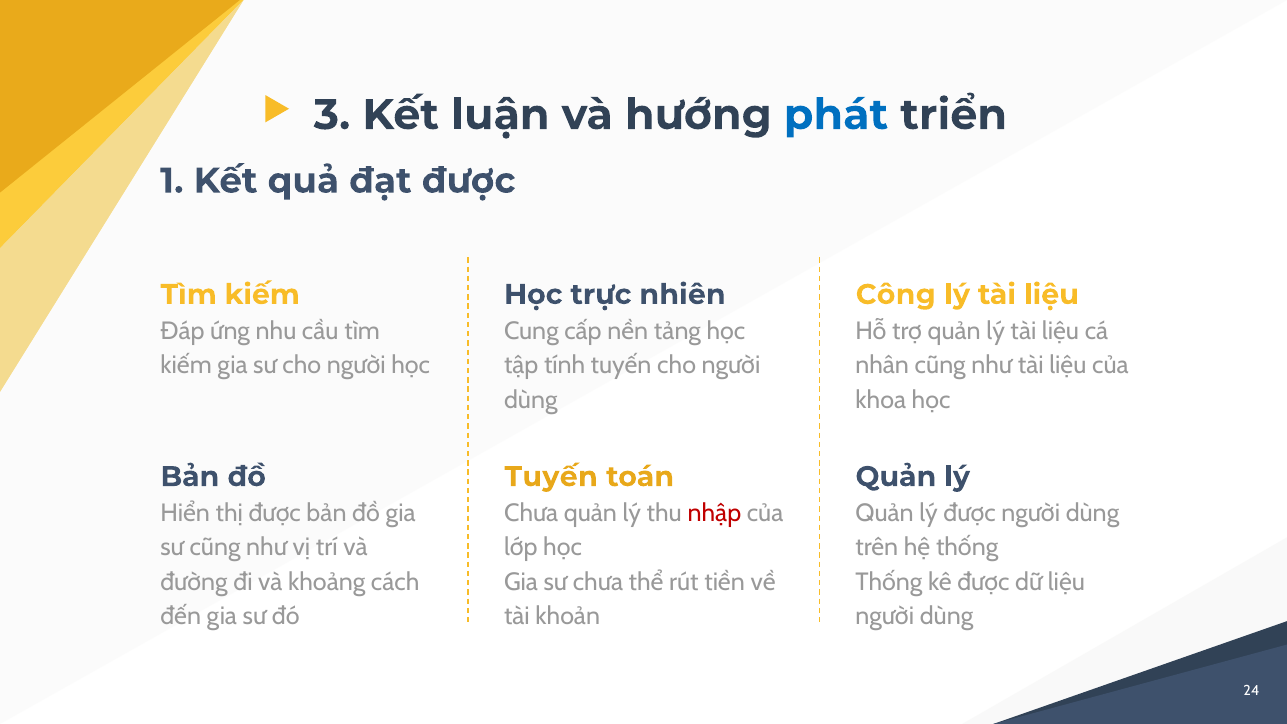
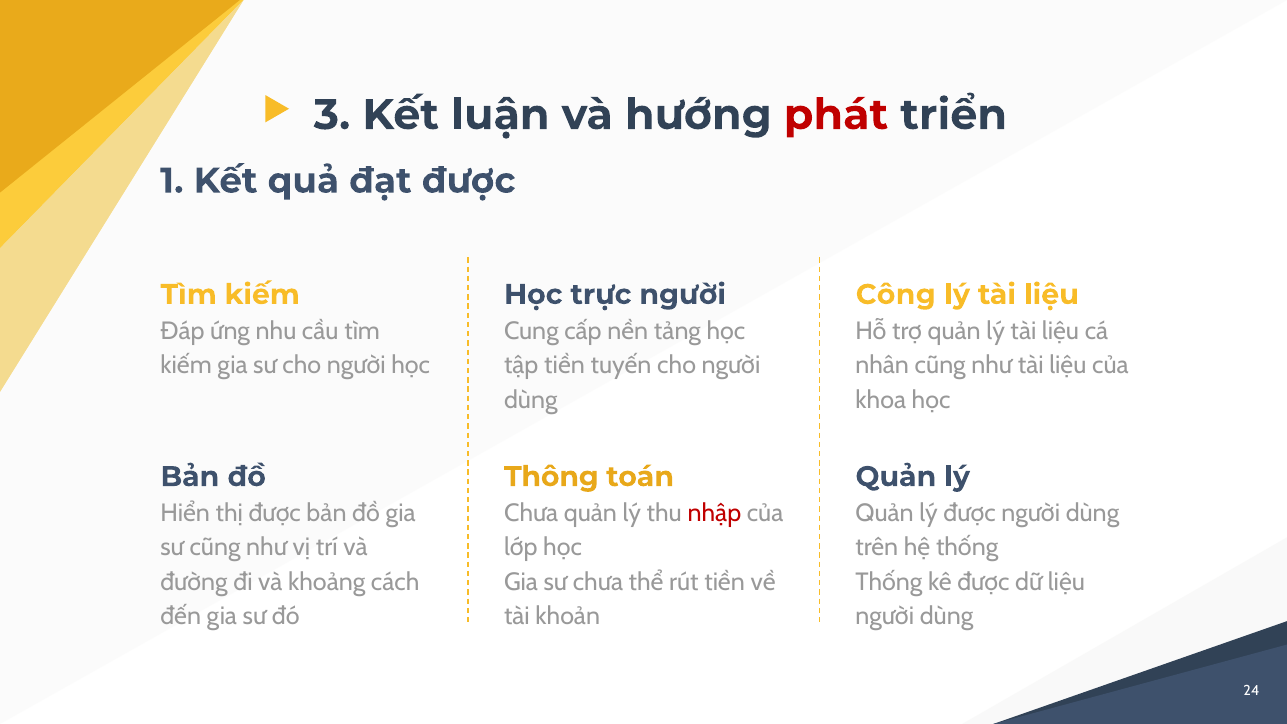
phát colour: blue -> red (836, 115)
trực nhiên: nhiên -> người (683, 295)
tập tính: tính -> tiền (565, 365)
Tuyến: Tuyến -> Thông (551, 477)
